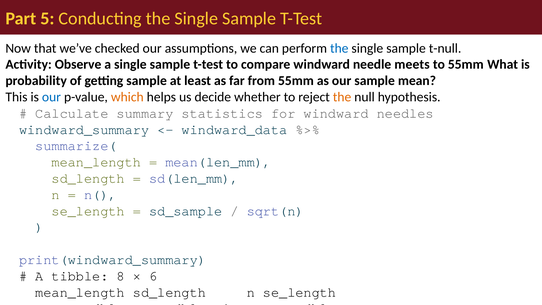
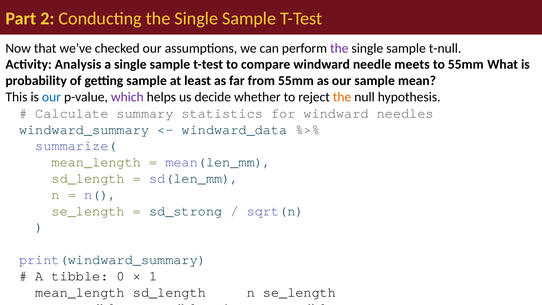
5: 5 -> 2 (47, 19)
the colour: blue -> purple (339, 48)
Observe: Observe -> Analysis (78, 64)
which colour: orange -> purple (127, 97)
sd_sample: sd_sample -> sd_strong (186, 211)
8: 8 -> 0 (121, 276)
6: 6 -> 1 (153, 276)
